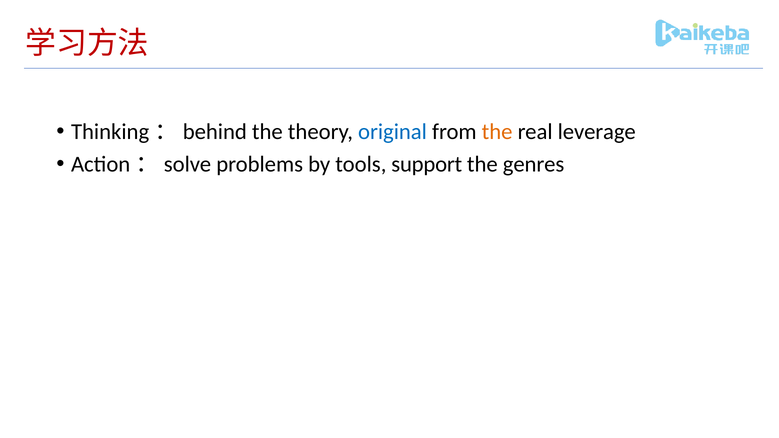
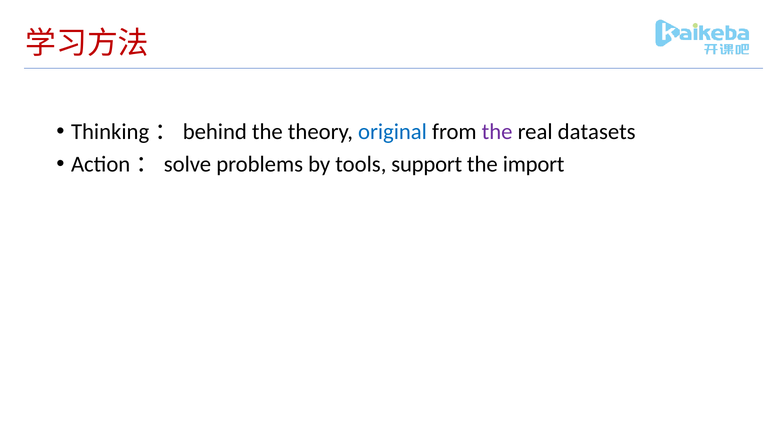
the colour: orange -> purple (497, 132)
leverage: leverage -> datasets (597, 132)
genres: genres -> import (534, 164)
